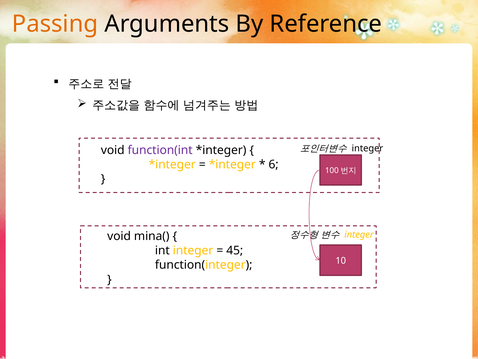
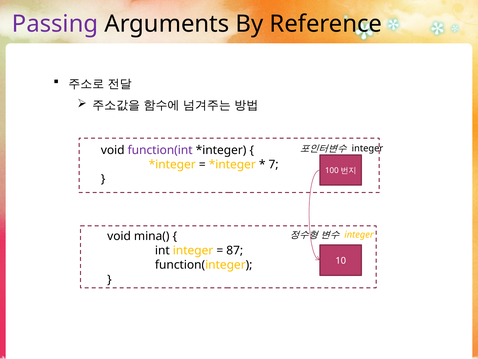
Passing colour: orange -> purple (55, 24)
6: 6 -> 7 (274, 164)
45: 45 -> 87 (235, 250)
